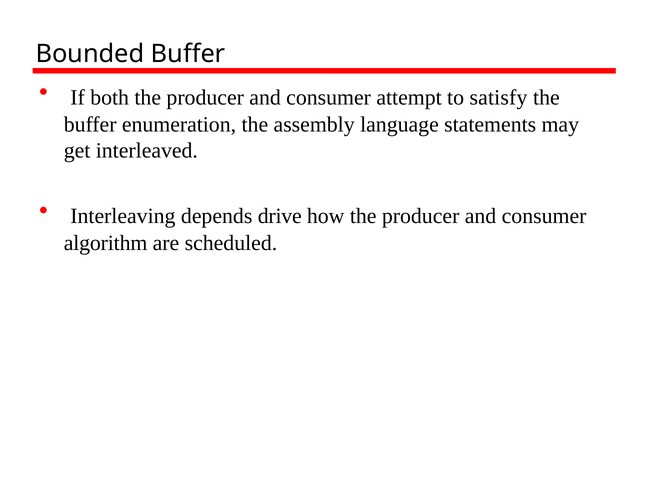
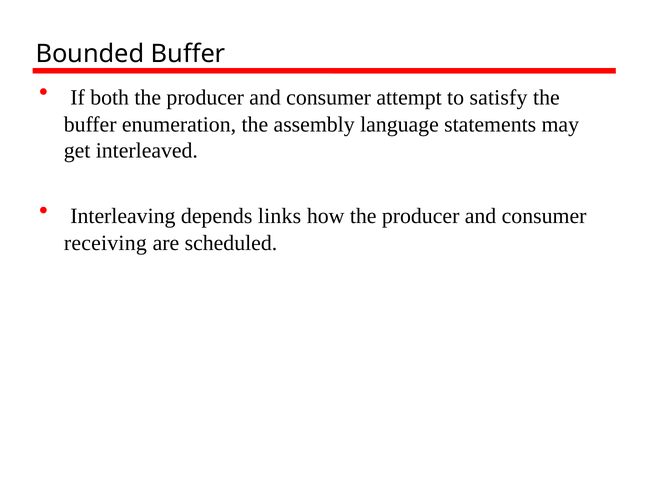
drive: drive -> links (280, 216)
algorithm: algorithm -> receiving (105, 243)
